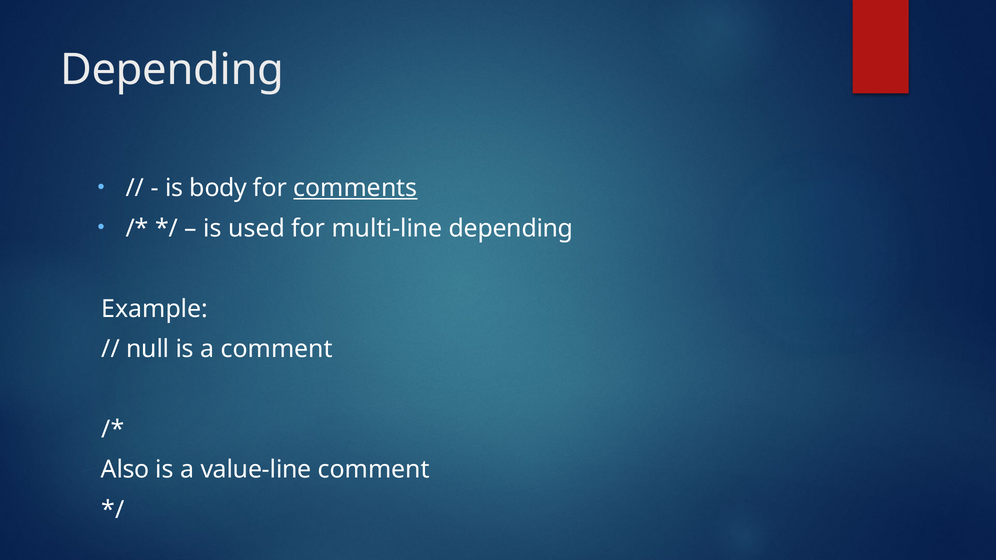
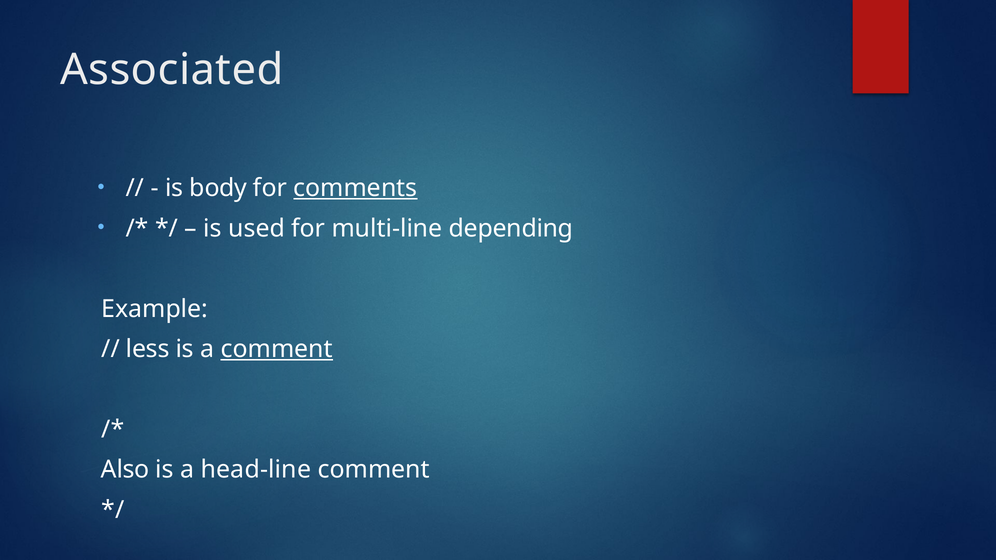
Depending: Depending -> Associated (172, 70)
null: null -> less (148, 349)
comment underline: none -> present (277, 349)
value-line: value-line -> head-line (256, 470)
